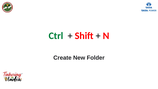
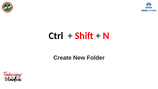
Ctrl colour: green -> black (56, 36)
